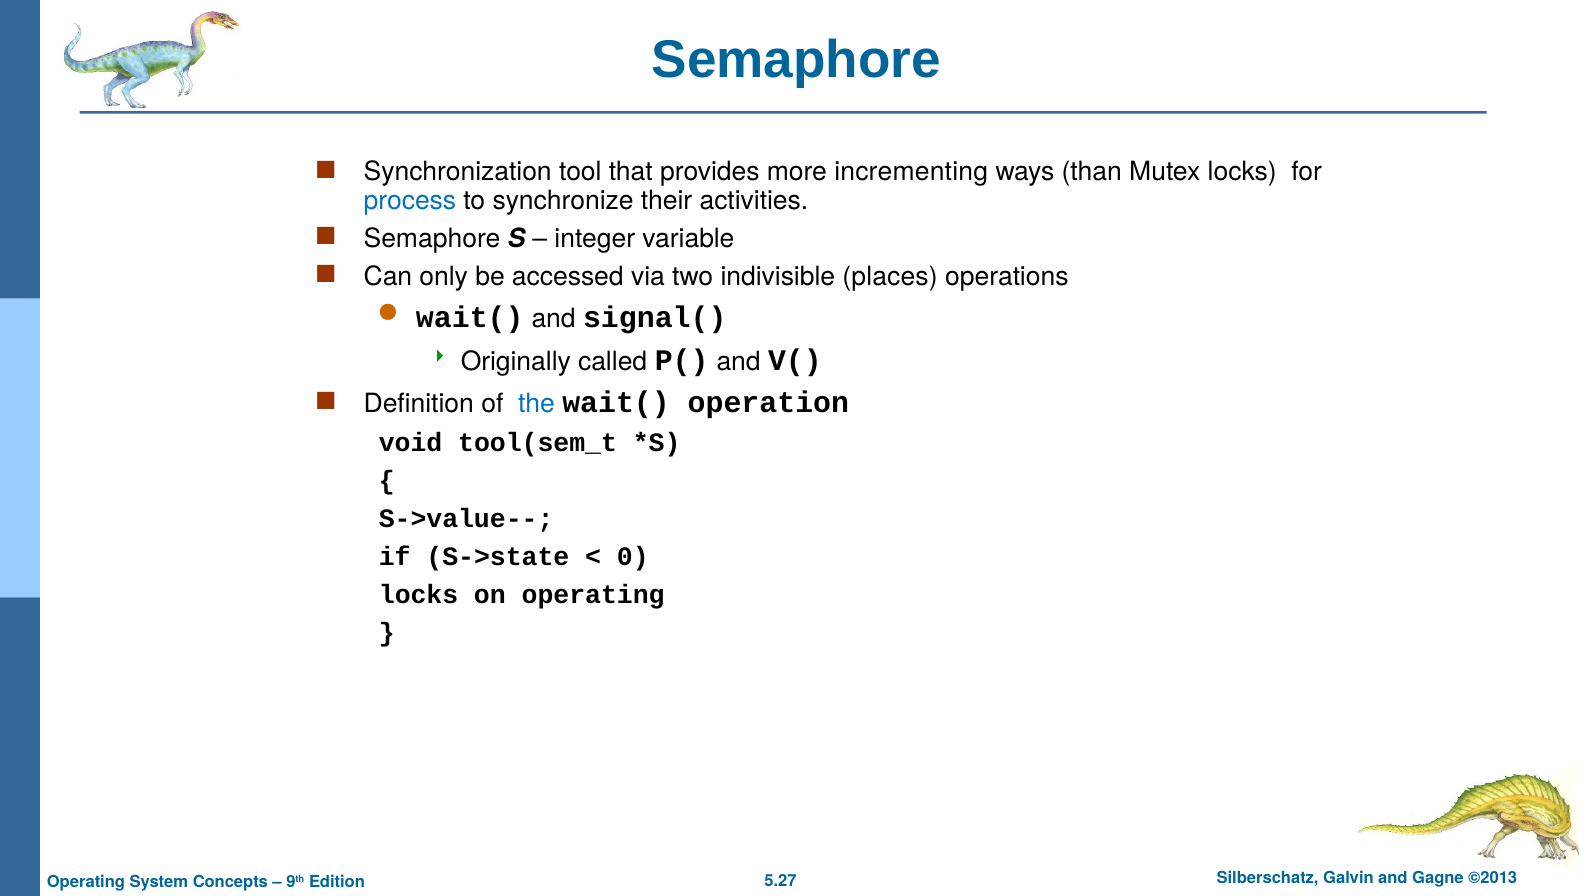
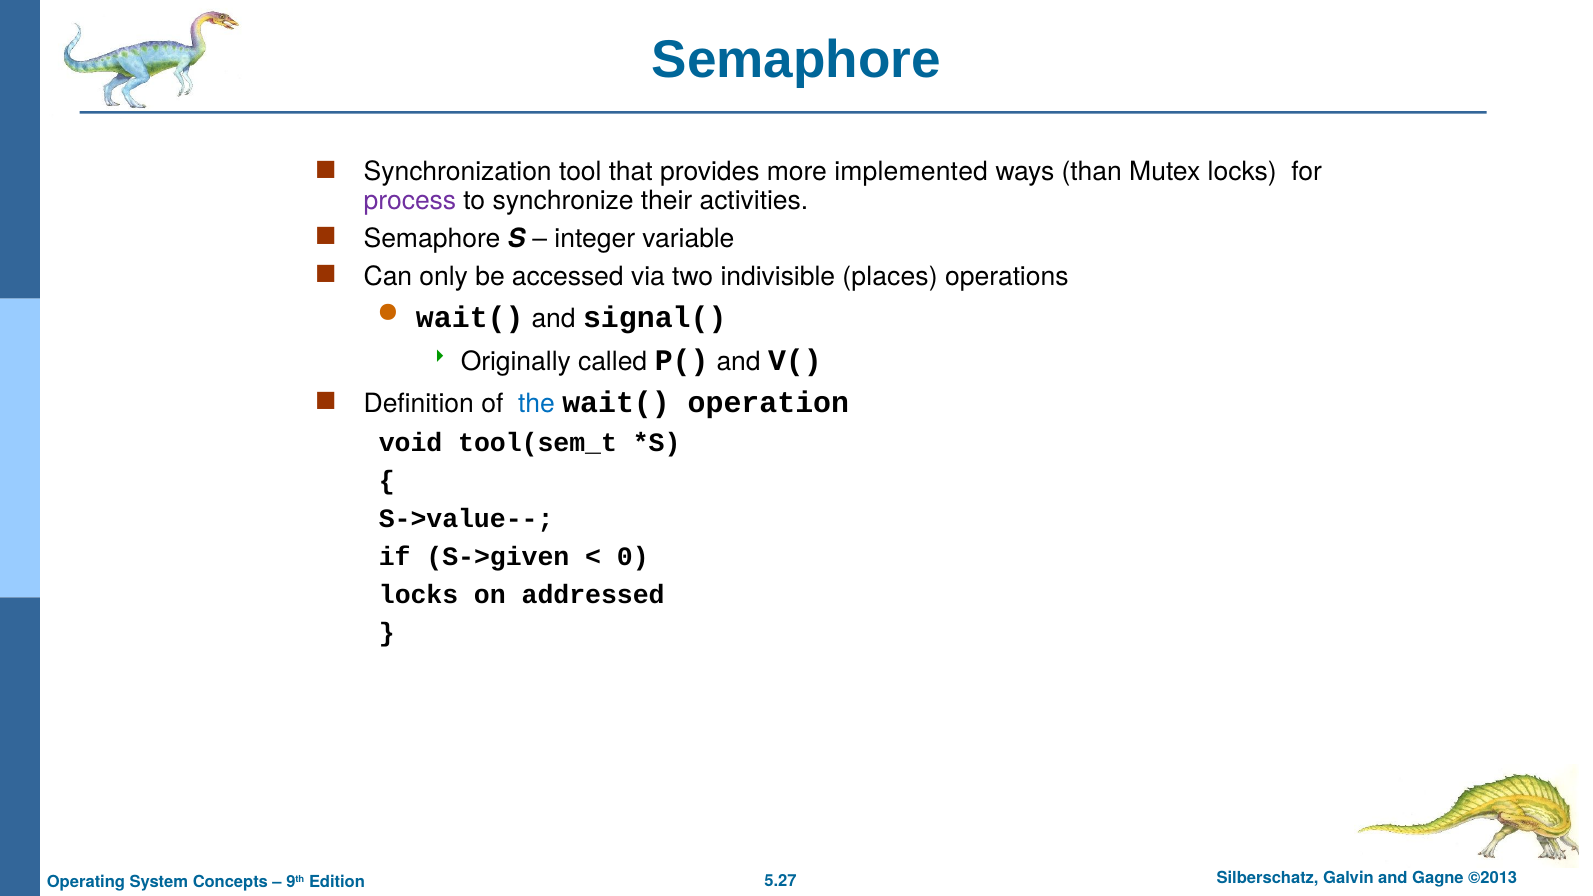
incrementing: incrementing -> implemented (911, 172)
process colour: blue -> purple (410, 201)
S->state: S->state -> S->given (498, 557)
on operating: operating -> addressed (593, 595)
